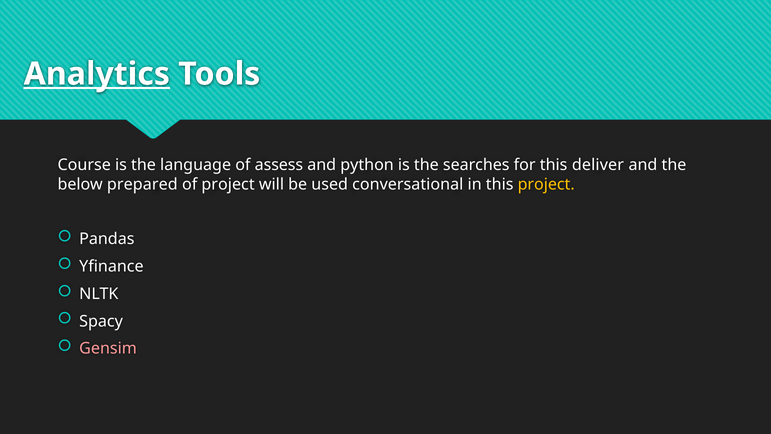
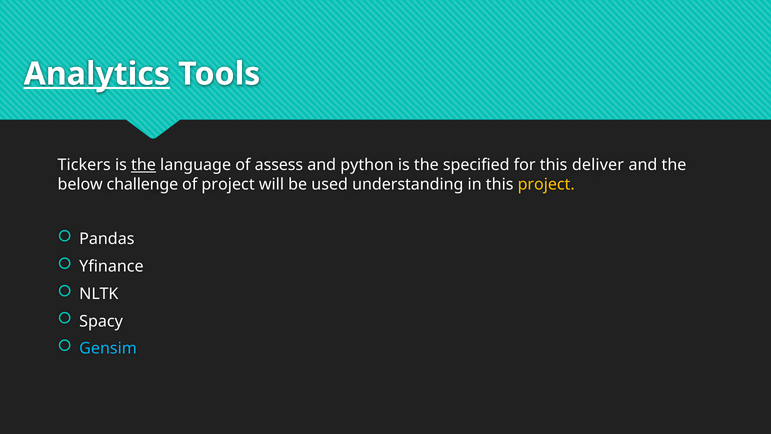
Course: Course -> Tickers (84, 165)
the underline: none -> present (144, 165)
searches: searches -> specified (476, 165)
prepared: prepared -> challenge (142, 184)
conversational: conversational -> understanding (408, 184)
Gensim colour: pink -> light blue (108, 348)
